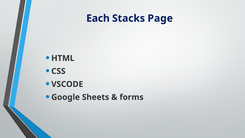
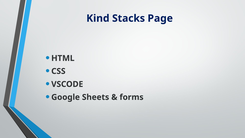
Each: Each -> Kind (98, 18)
